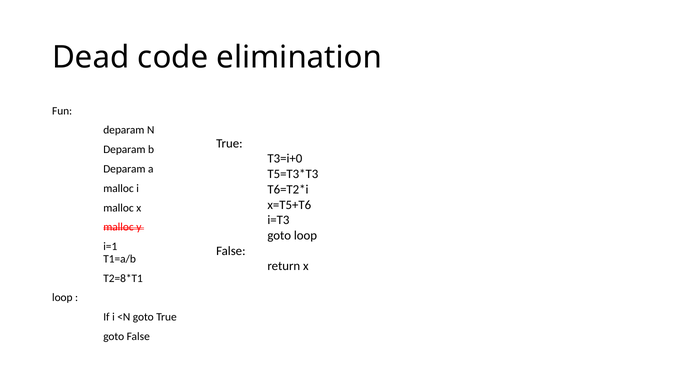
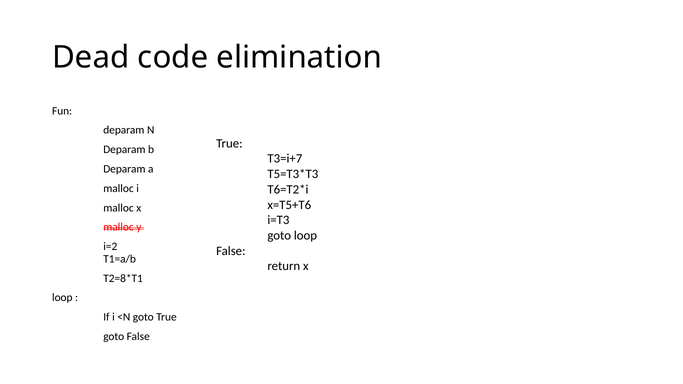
T3=i+0: T3=i+0 -> T3=i+7 (285, 159)
i=1: i=1 -> i=2 (110, 247)
